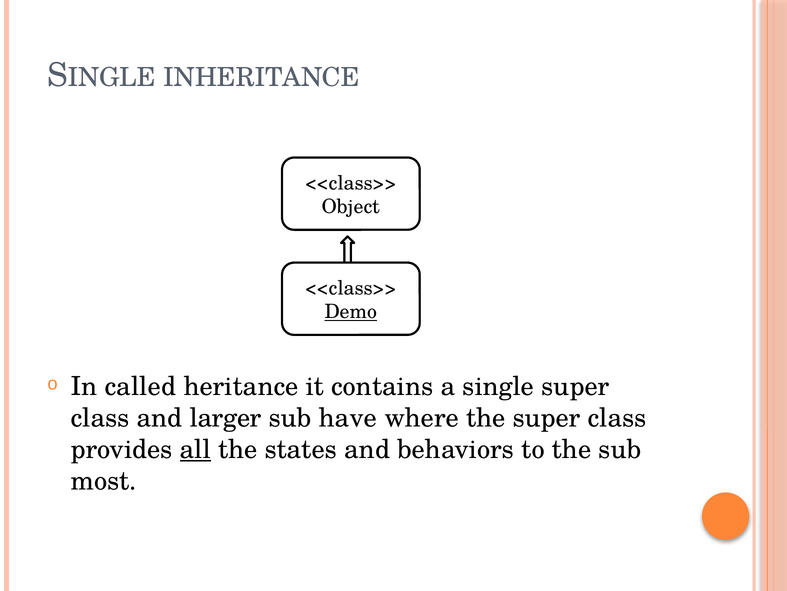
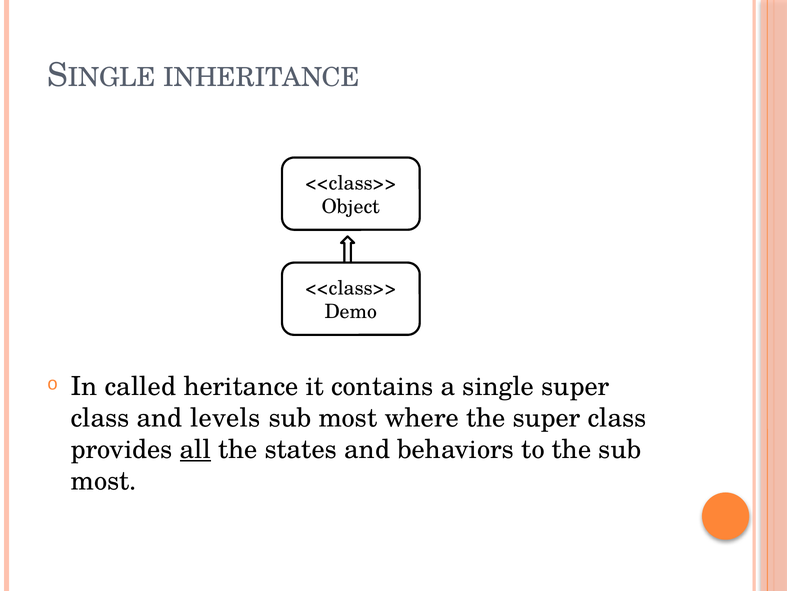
Demo underline: present -> none (351, 312)
larger: larger -> levels (225, 418)
have: have -> most (348, 418)
